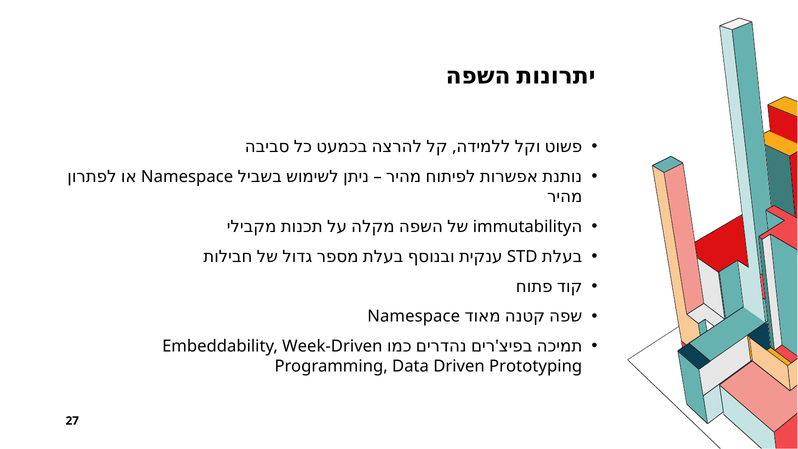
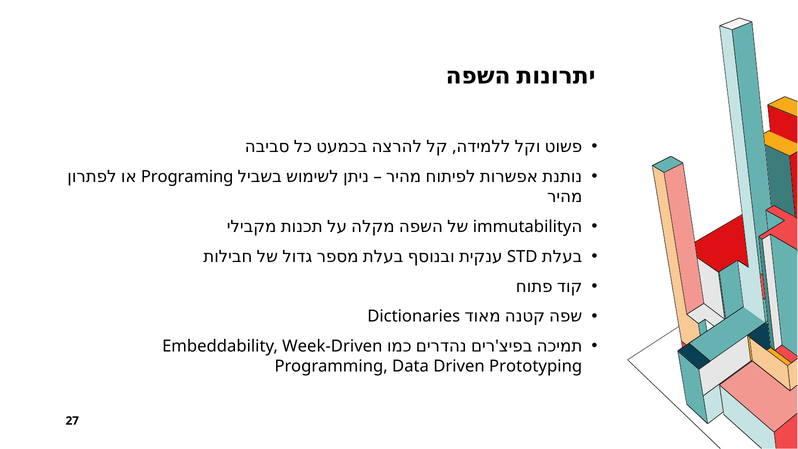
Namespace: Namespace -> Programing (187, 177)
Namespace: Namespace -> Dictionaries (414, 316)
